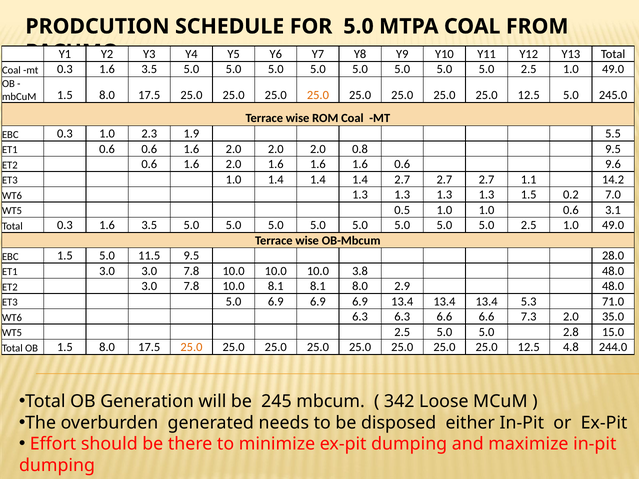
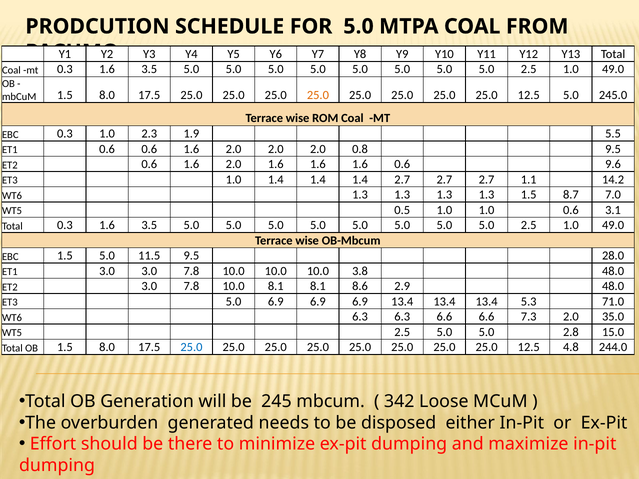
0.2: 0.2 -> 8.7 (571, 195)
8.1 8.0: 8.0 -> 8.6 (360, 286)
25.0 colour: orange -> blue (191, 348)
